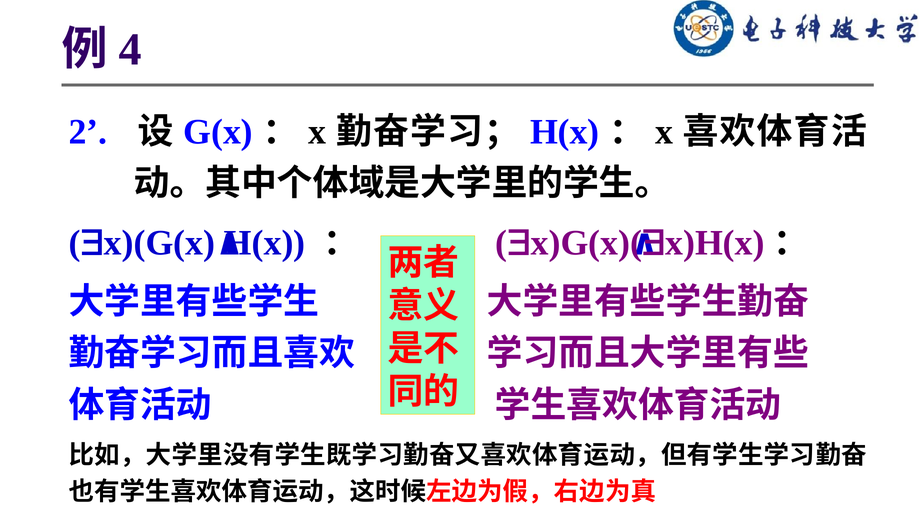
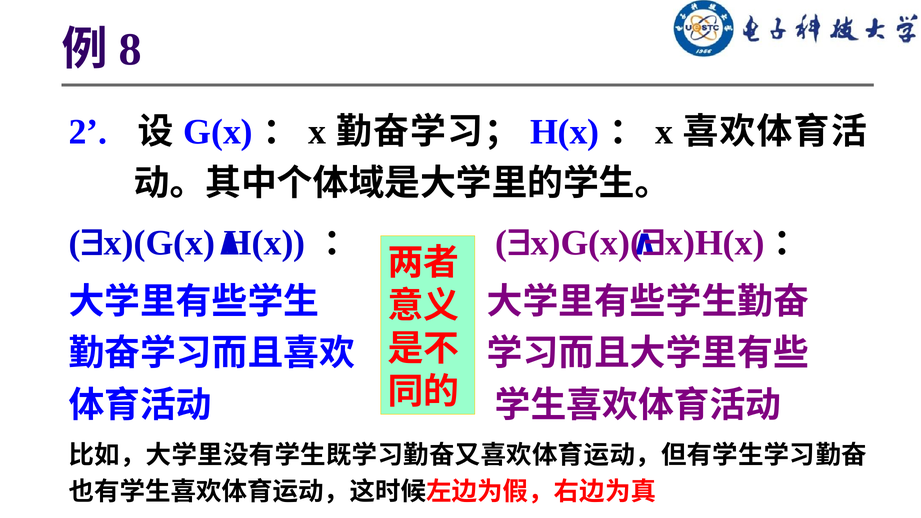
4: 4 -> 8 (130, 50)
